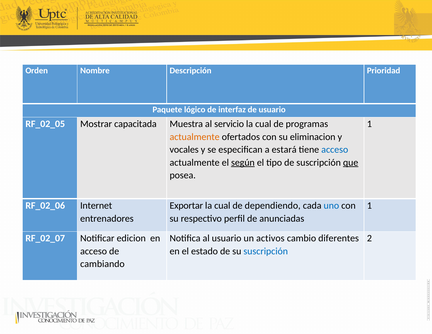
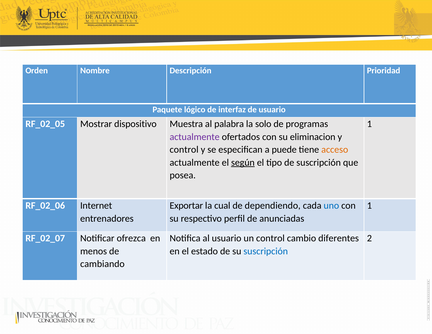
capacitada: capacitada -> dispositivo (135, 124)
servicio: servicio -> palabra (229, 124)
cual: cual -> solo (263, 124)
actualmente colour: orange -> purple (195, 137)
vocales: vocales -> control (184, 150)
estará: estará -> puede (284, 150)
acceso colour: blue -> orange (335, 150)
que underline: present -> none (351, 162)
edicion: edicion -> ofrezca (131, 238)
un activos: activos -> control (270, 238)
acceso: acceso -> menos (94, 251)
